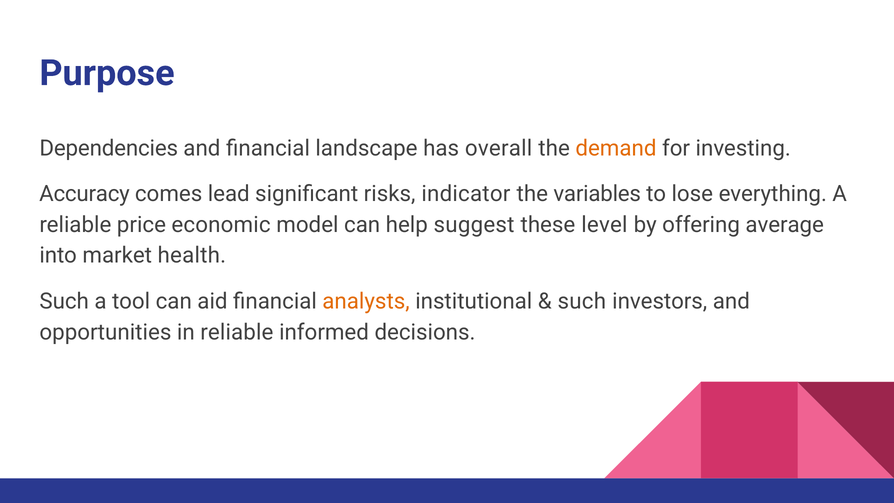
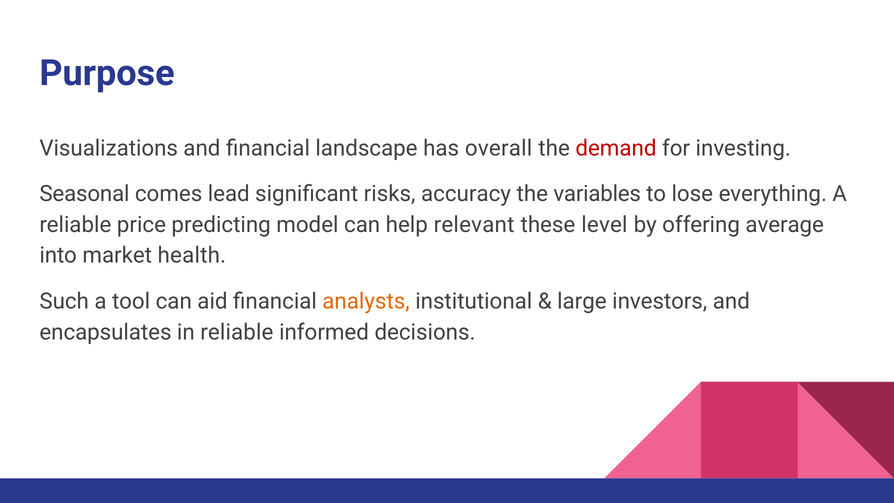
Dependencies: Dependencies -> Visualizations (109, 148)
demand colour: orange -> red (616, 148)
Accuracy: Accuracy -> Seasonal (84, 194)
indicator: indicator -> accuracy (466, 194)
economic: economic -> predicting (221, 225)
suggest: suggest -> relevant (474, 225)
such: such -> large (582, 301)
opportunities: opportunities -> encapsulates (105, 332)
